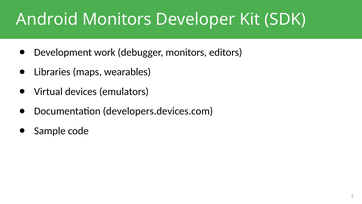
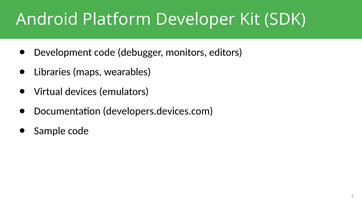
Android Monitors: Monitors -> Platform (117, 19)
Development work: work -> code (105, 52)
